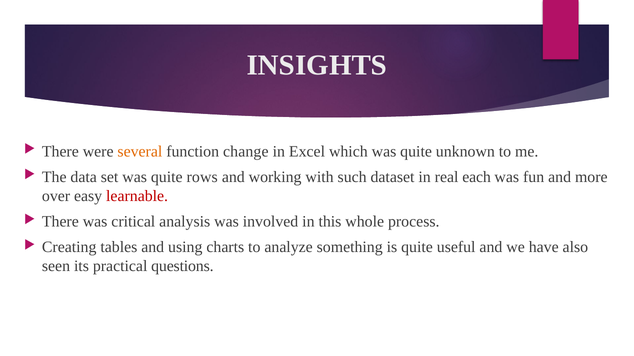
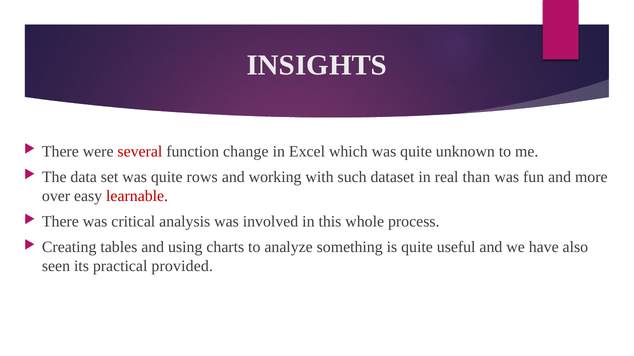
several colour: orange -> red (140, 152)
each: each -> than (476, 177)
questions: questions -> provided (182, 267)
